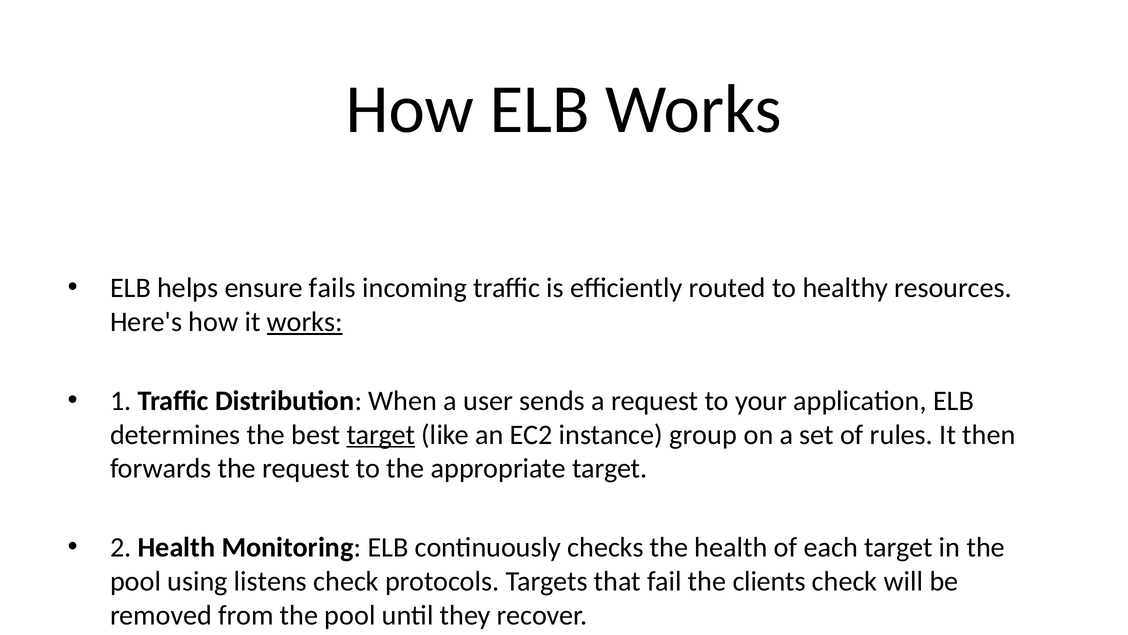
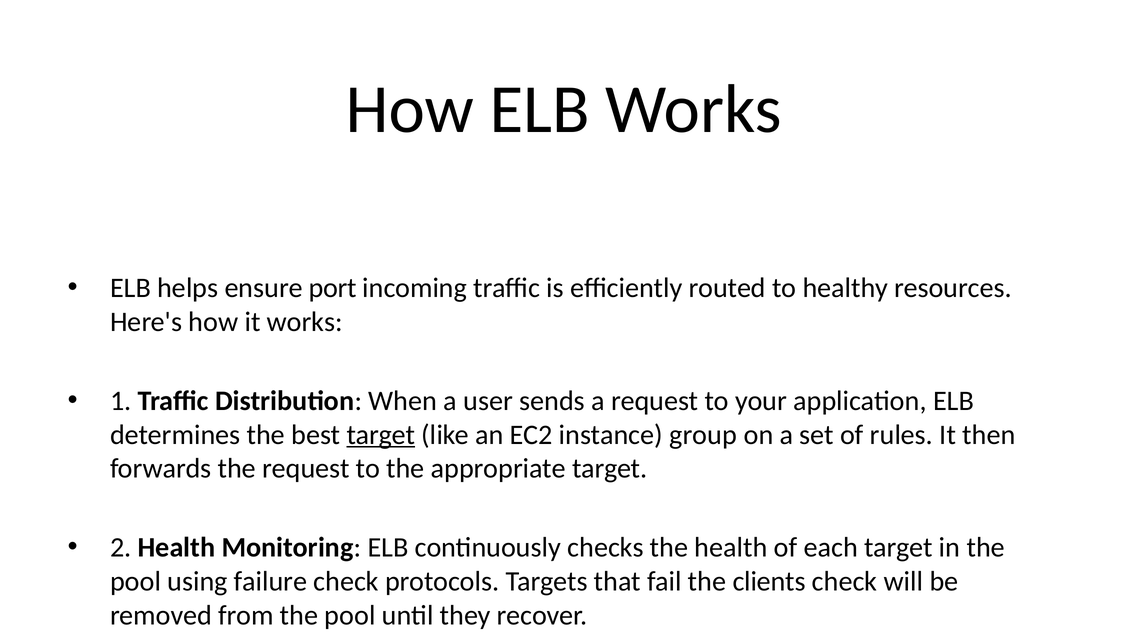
fails: fails -> port (333, 288)
works underline: present -> none (305, 322)
listens: listens -> failure (270, 581)
